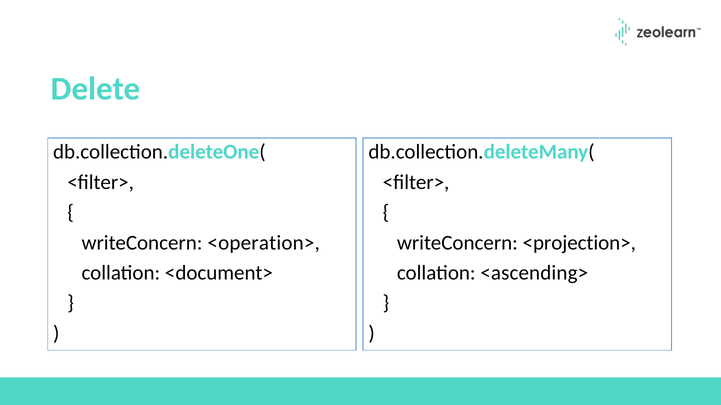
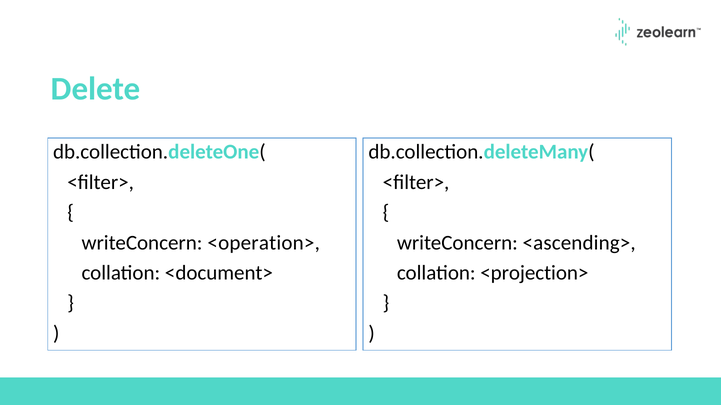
<projection>: <projection> -> <ascending> (579, 243)
<ascending>: <ascending> -> <projection> (534, 273)
